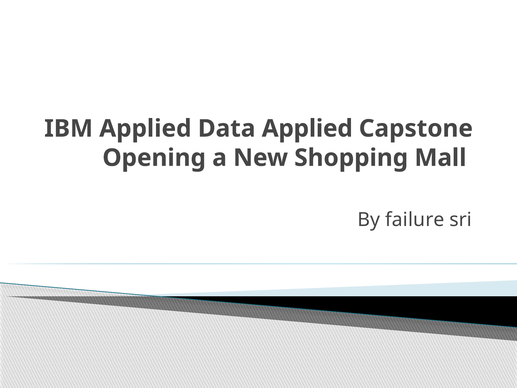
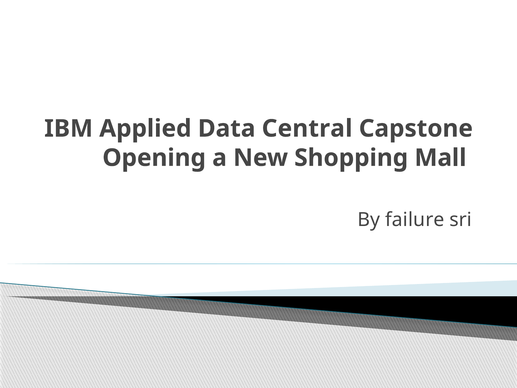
Data Applied: Applied -> Central (307, 128)
